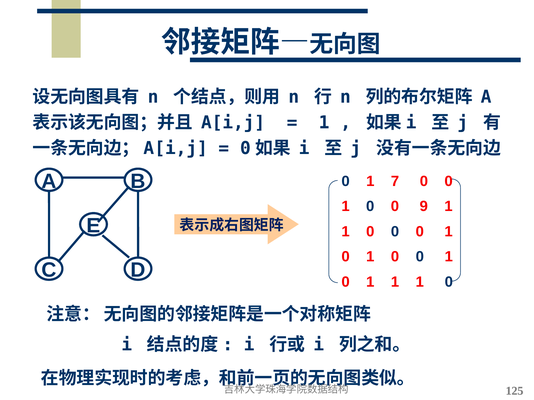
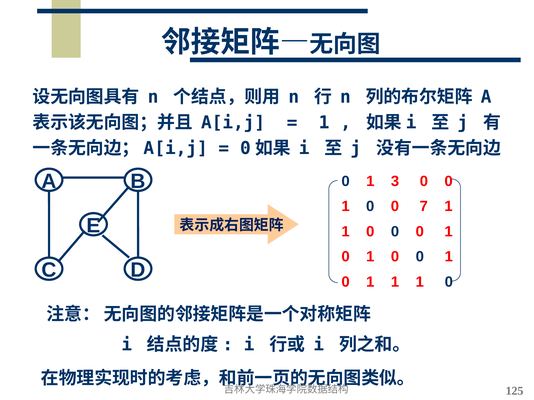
7: 7 -> 3 (395, 181)
9: 9 -> 7 (424, 207)
